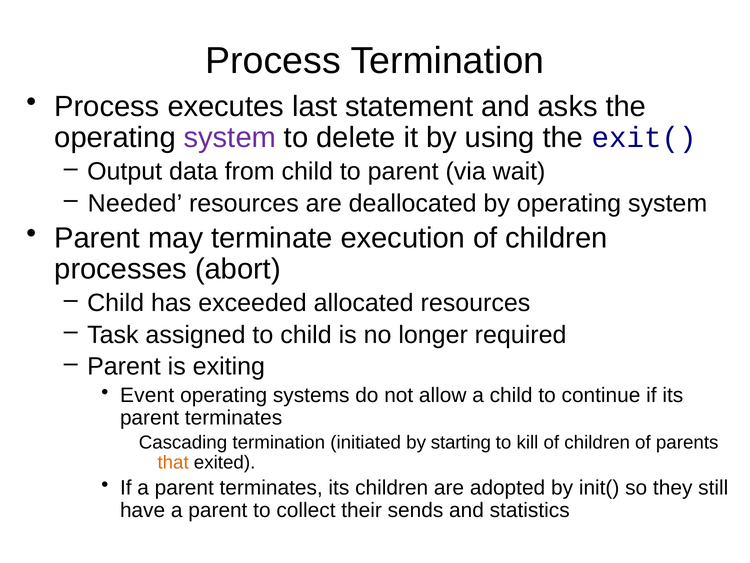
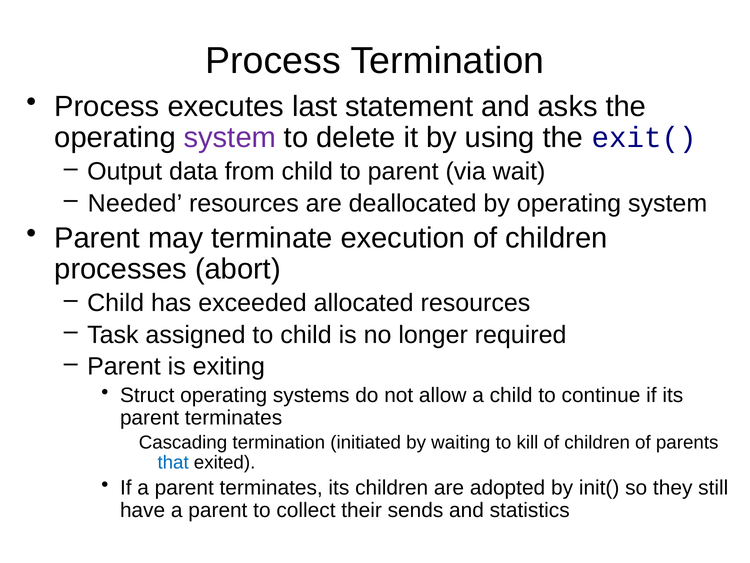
Event: Event -> Struct (147, 395)
starting: starting -> waiting (461, 442)
that colour: orange -> blue (173, 462)
